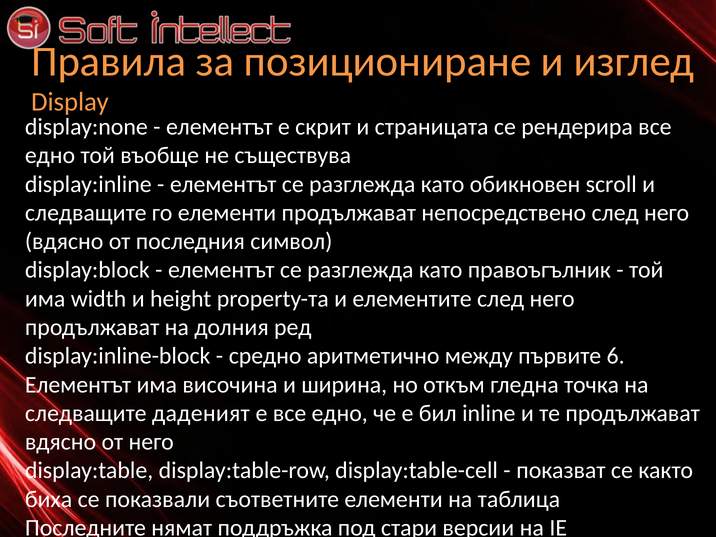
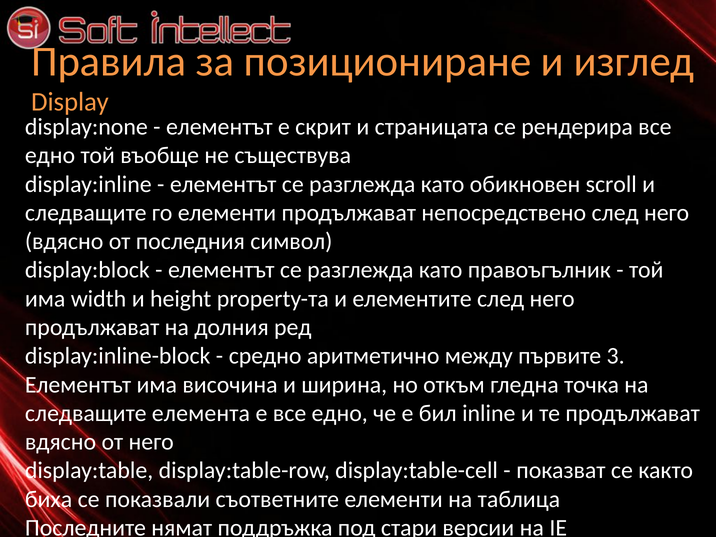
6: 6 -> 3 (616, 356)
даденият: даденият -> елемента (201, 413)
